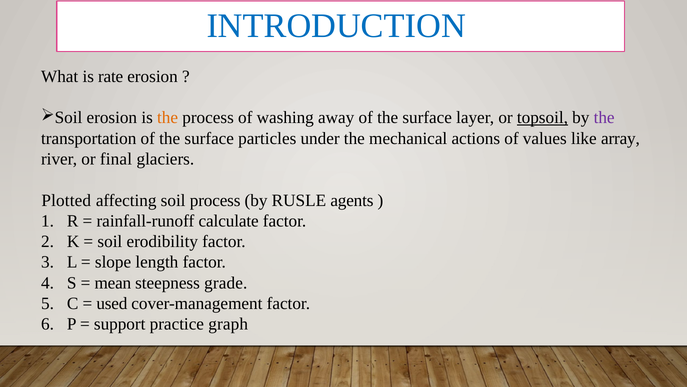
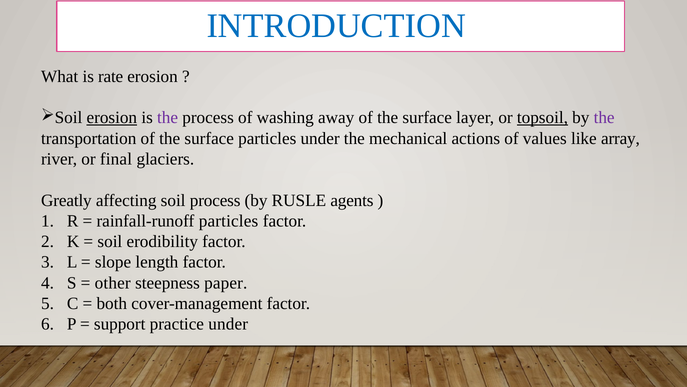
erosion underline: none -> present (112, 118)
the colour: orange -> purple (168, 118)
Plotted: Plotted -> Greatly (66, 200)
rainfall-runoff calculate: calculate -> particles (229, 221)
mean: mean -> other (113, 282)
grade: grade -> paper (226, 282)
used: used -> both (112, 303)
practice graph: graph -> under (228, 324)
